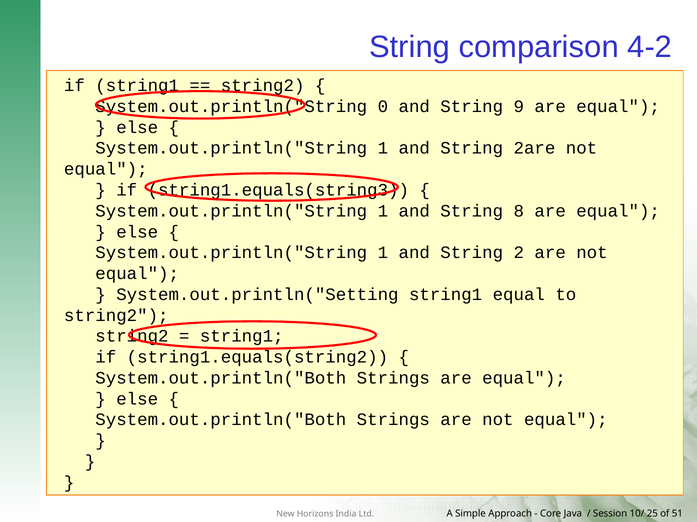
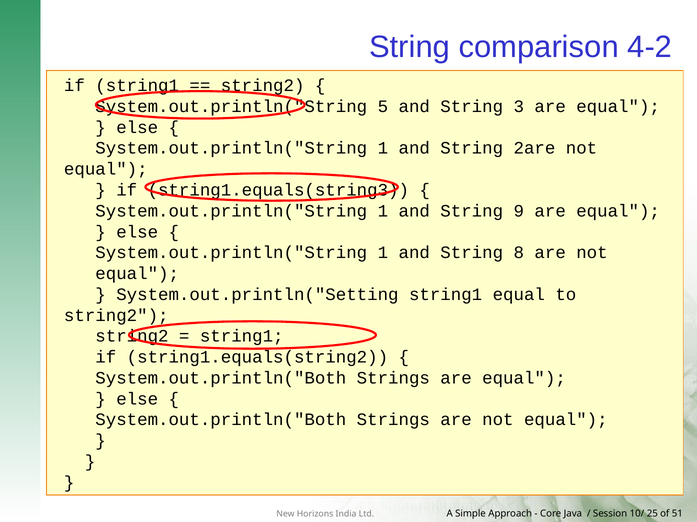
0: 0 -> 5 (383, 107)
9: 9 -> 3 (519, 107)
8: 8 -> 9 (519, 211)
String 2: 2 -> 8 (519, 253)
